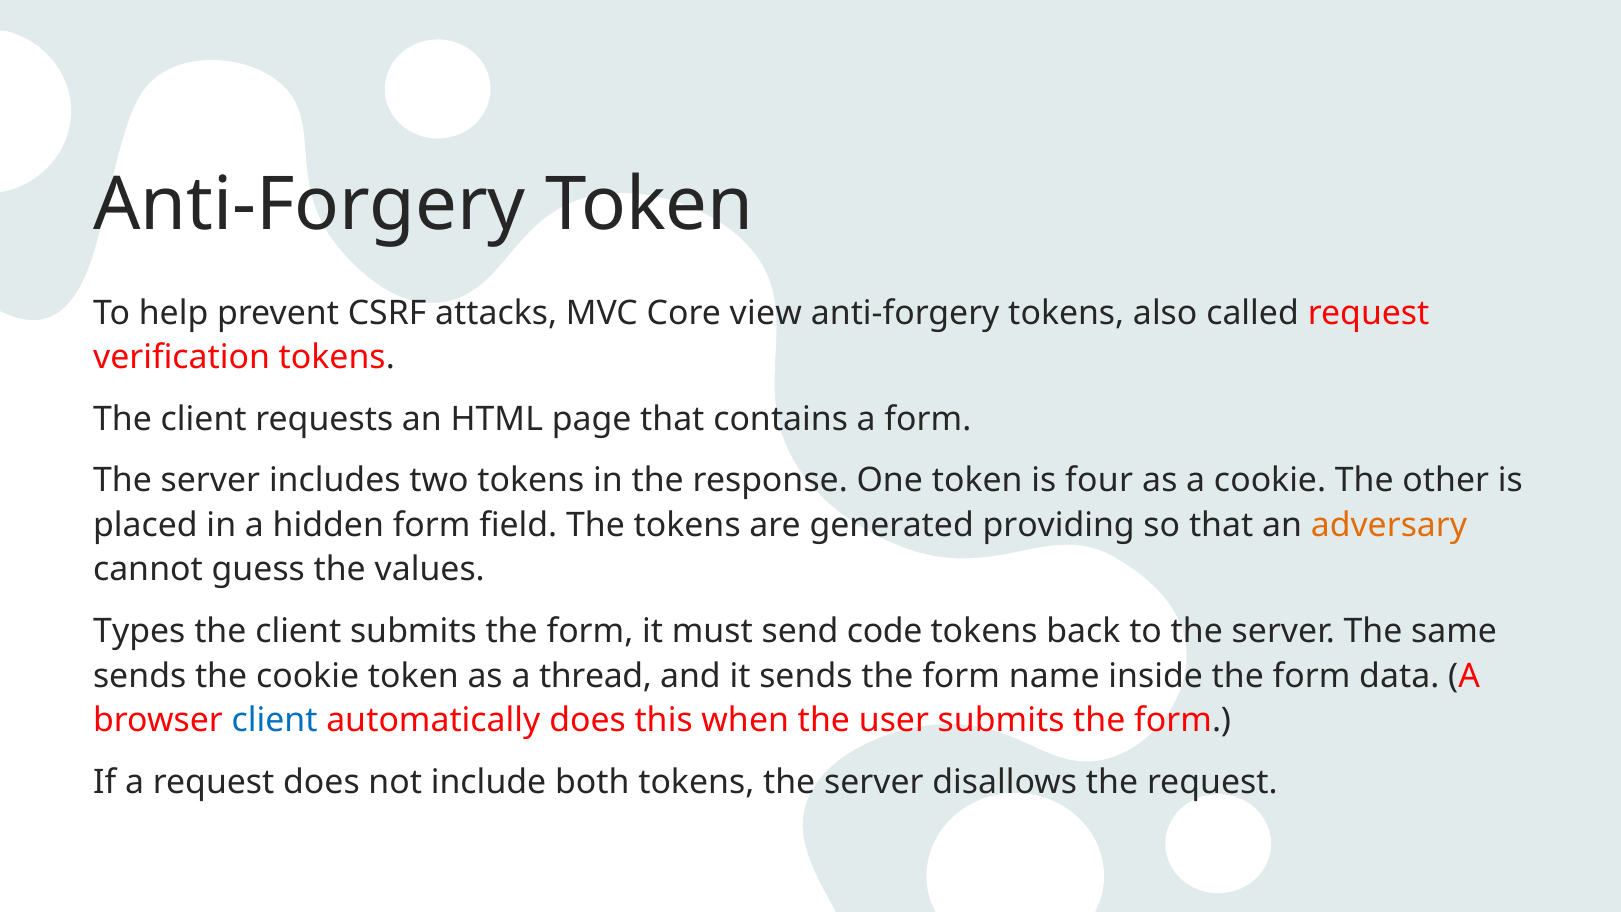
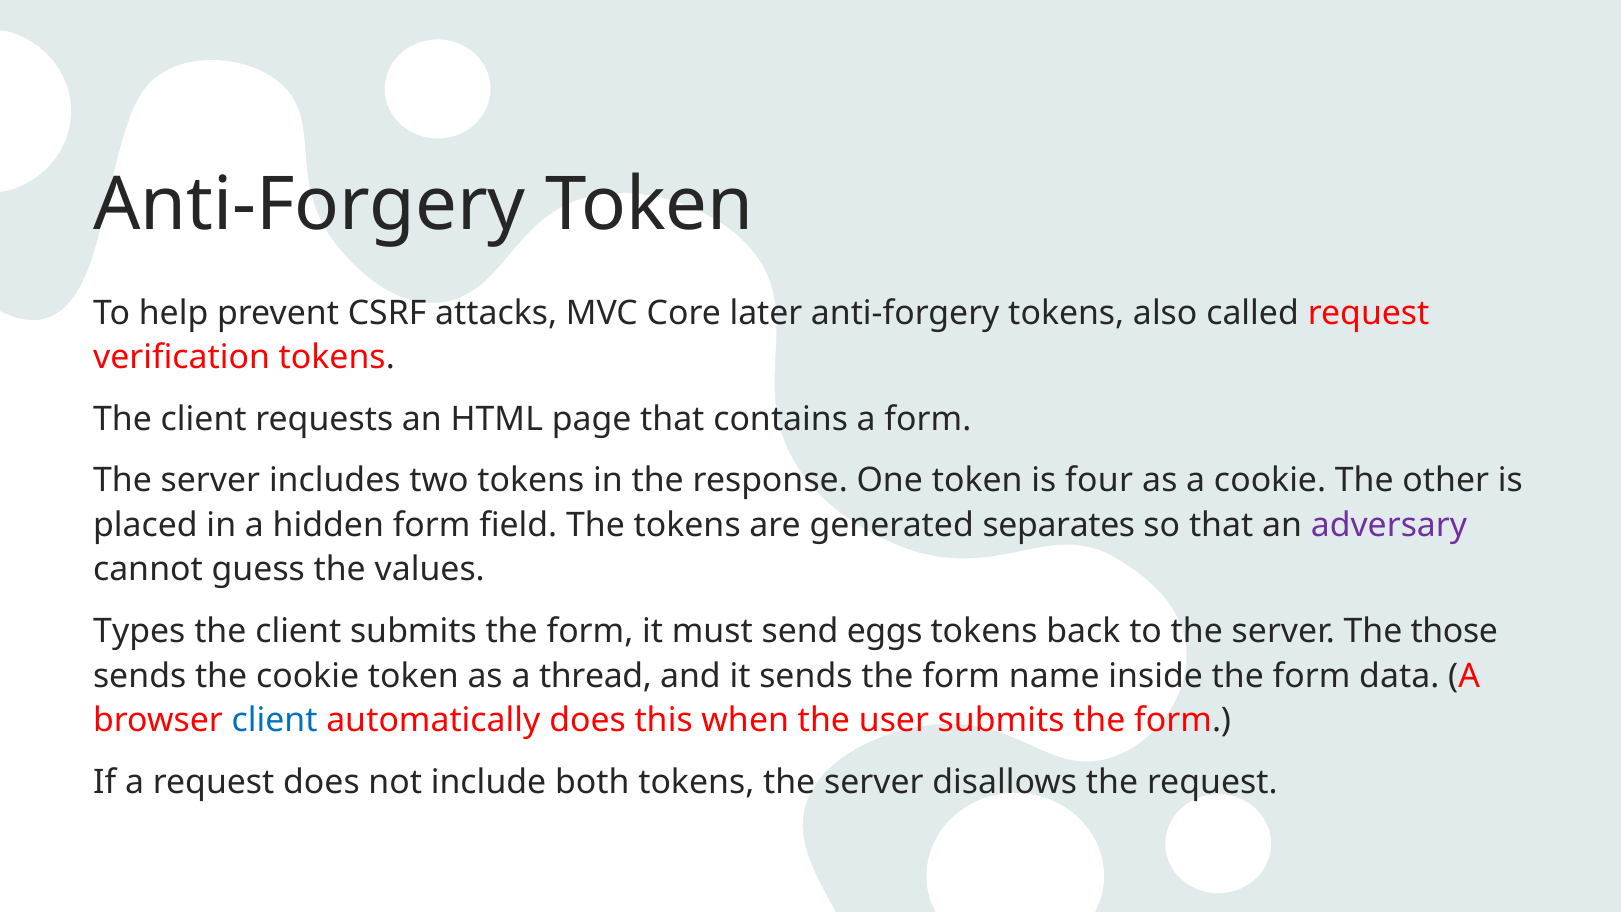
view: view -> later (766, 313)
providing: providing -> separates (1059, 525)
adversary colour: orange -> purple (1389, 525)
code: code -> eggs (885, 631)
same: same -> those (1454, 631)
